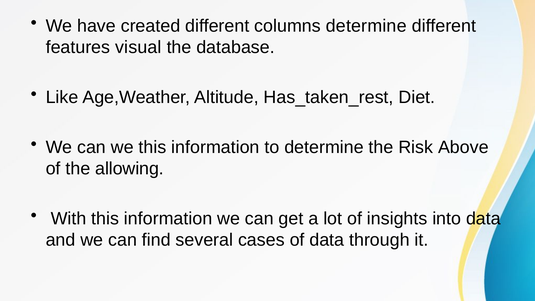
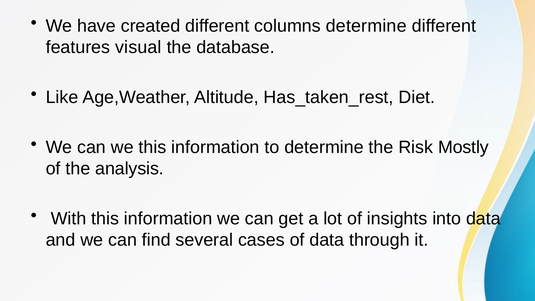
Above: Above -> Mostly (463, 147)
allowing: allowing -> analysis (130, 168)
